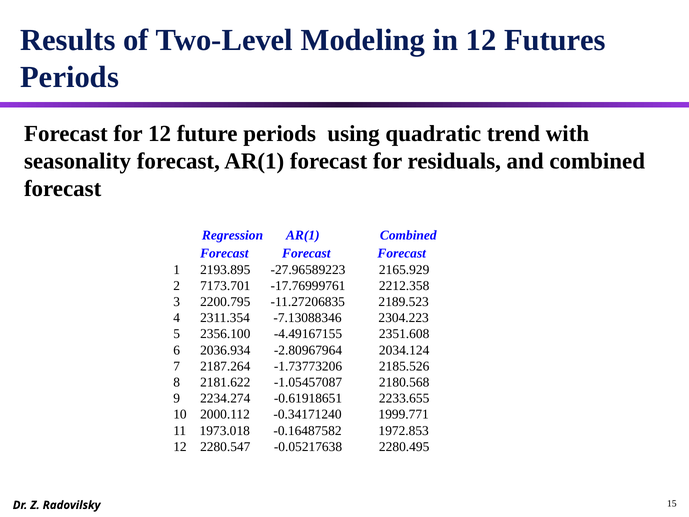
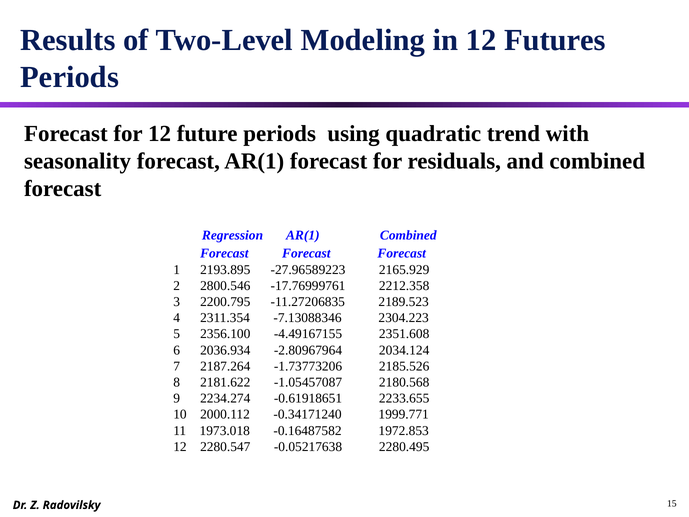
7173.701: 7173.701 -> 2800.546 (225, 286)
